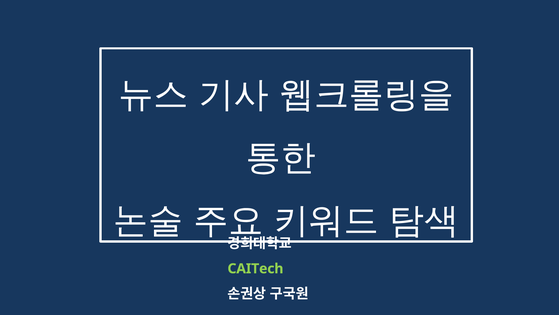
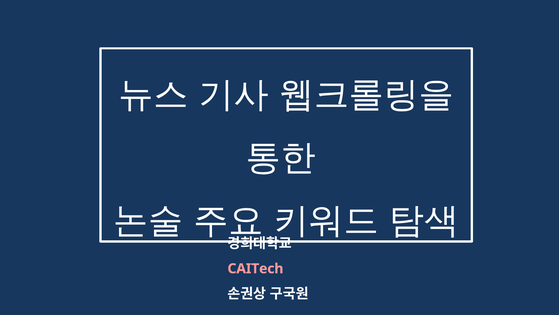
CAITech colour: light green -> pink (255, 268)
